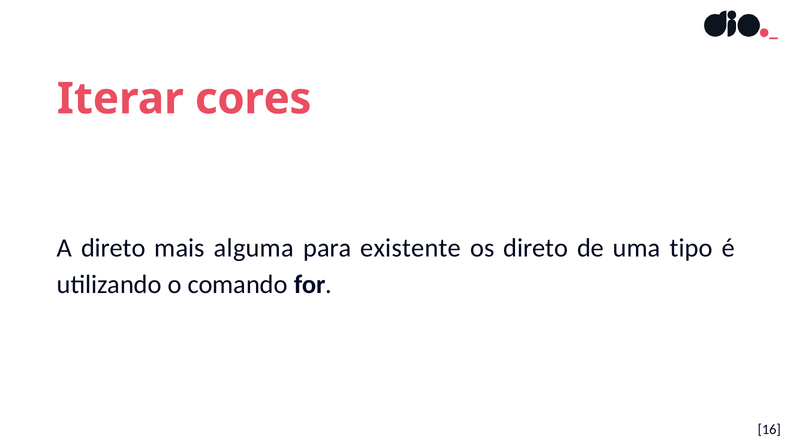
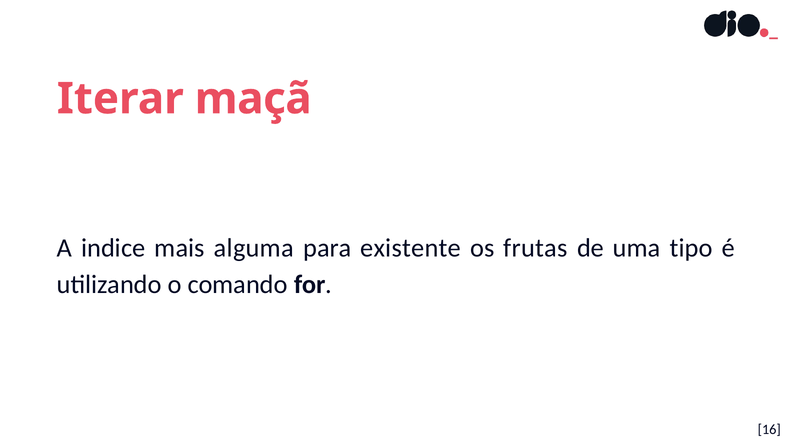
cores: cores -> maçã (253, 99)
A direto: direto -> indice (113, 248)
os direto: direto -> frutas (536, 248)
